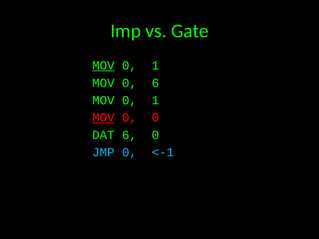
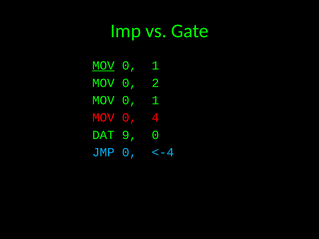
0 6: 6 -> 2 (155, 83)
MOV underline: present -> none (103, 118)
0 0: 0 -> 4 (155, 118)
DAT 6: 6 -> 9 (129, 135)
<-1: <-1 -> <-4 (163, 152)
